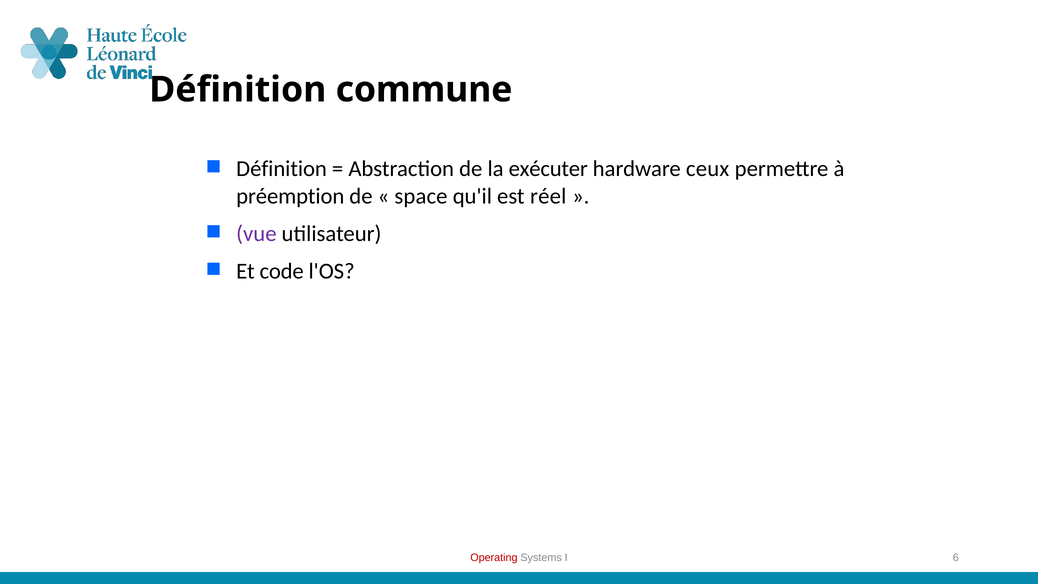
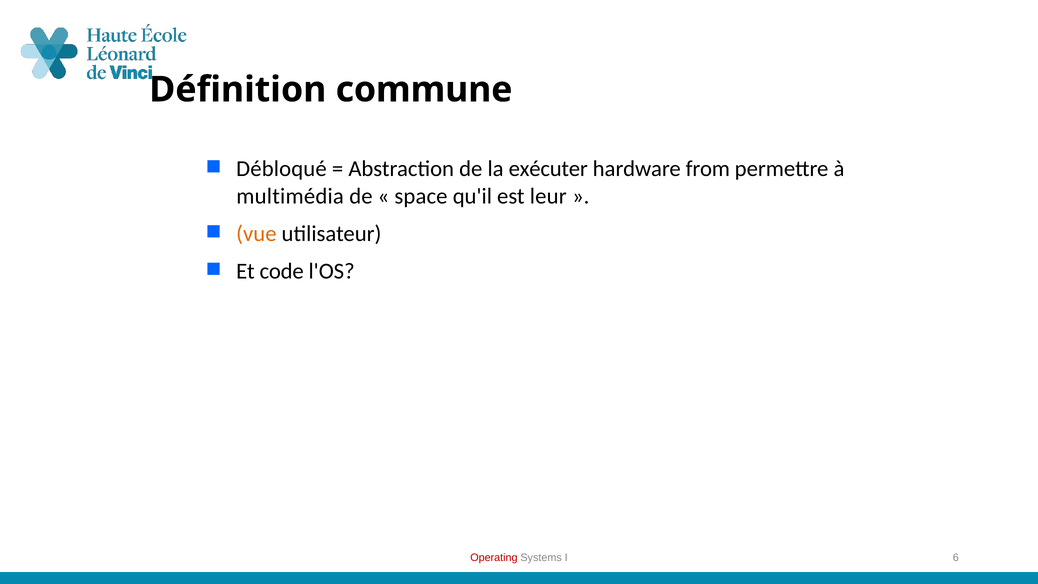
Définition: Définition -> Débloqué (281, 169)
ceux: ceux -> from (708, 169)
préemption: préemption -> multimédia (290, 196)
réel: réel -> leur (548, 196)
vue colour: purple -> orange (256, 234)
